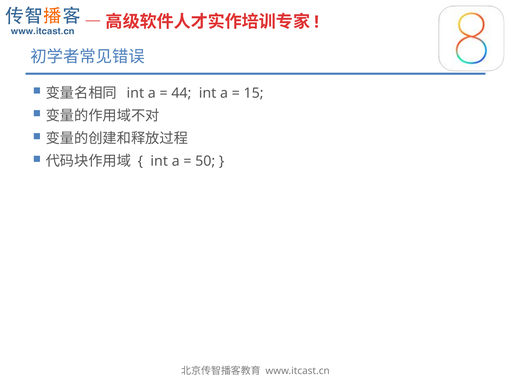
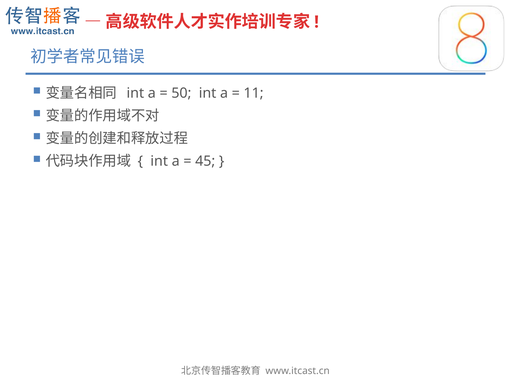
44: 44 -> 50 (181, 93)
15: 15 -> 11 (254, 93)
50: 50 -> 45 (205, 161)
